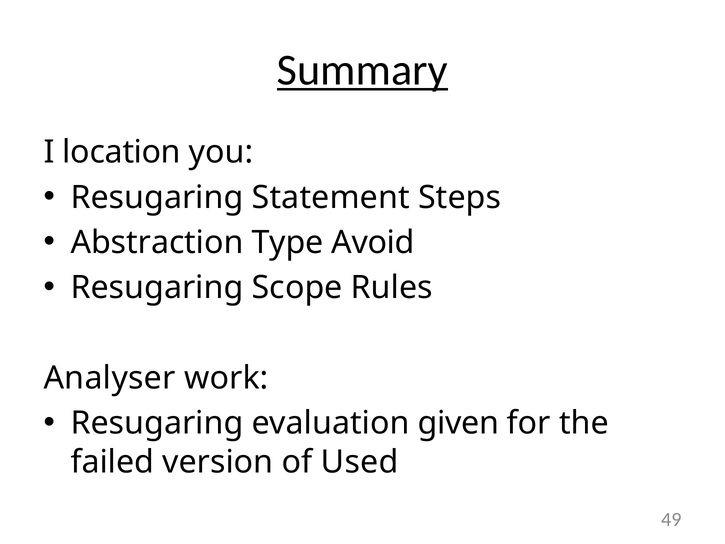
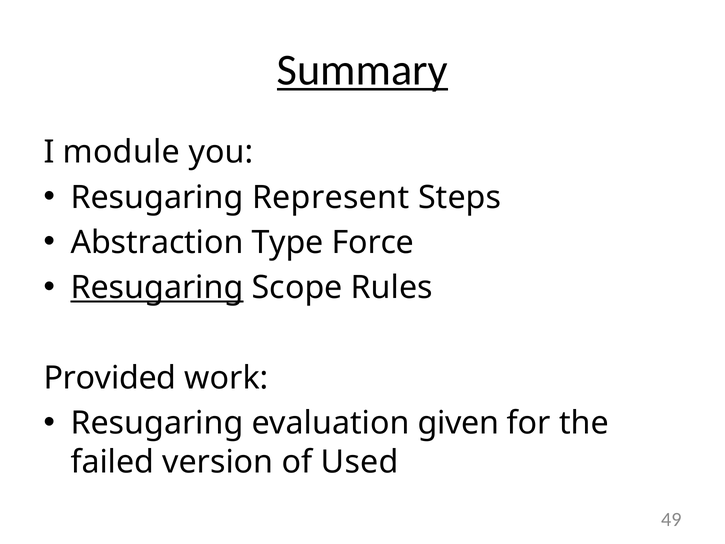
location: location -> module (121, 152)
Statement: Statement -> Represent (331, 197)
Avoid: Avoid -> Force (373, 242)
Resugaring underline: none -> present (157, 288)
Analyser: Analyser -> Provided (110, 378)
